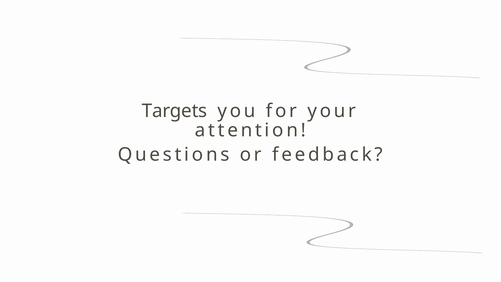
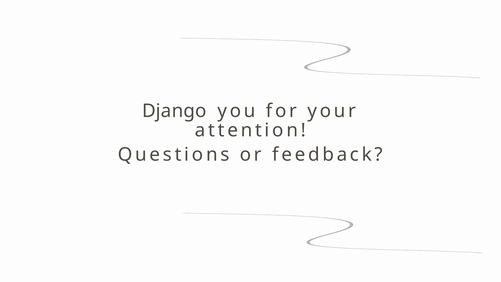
Targets: Targets -> Django (174, 111)
